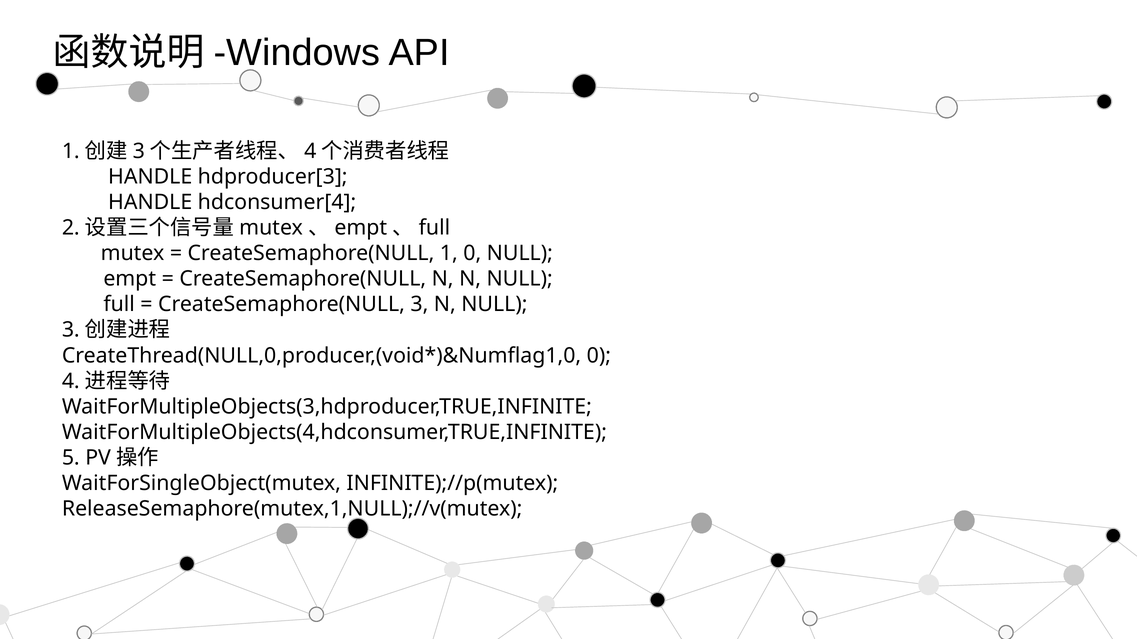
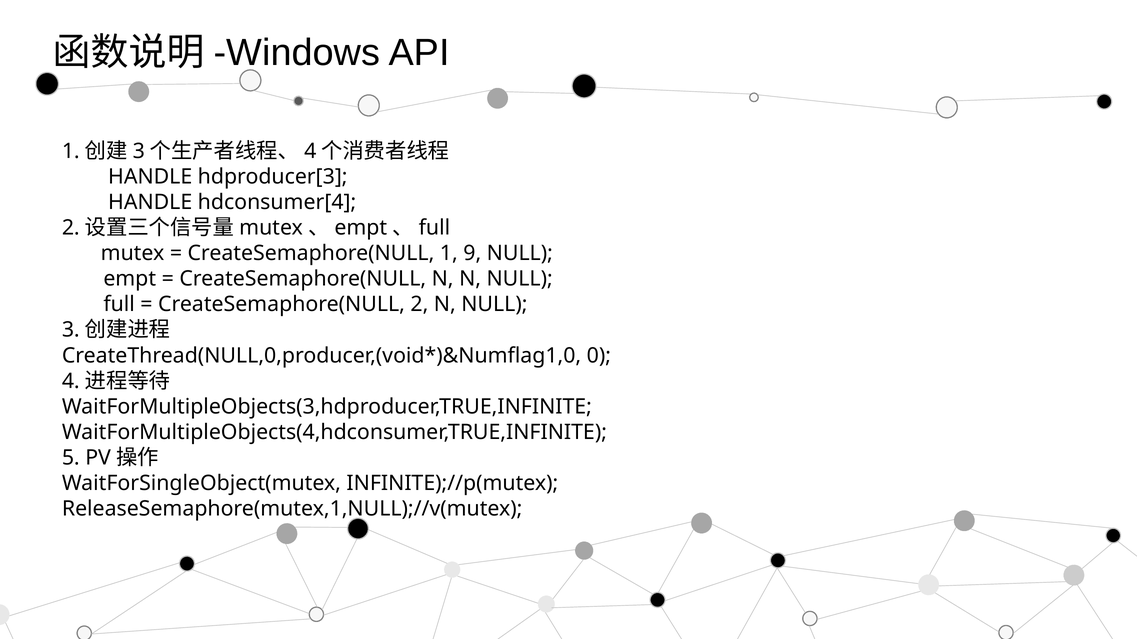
1 0: 0 -> 9 (472, 253)
3: 3 -> 2 (419, 305)
